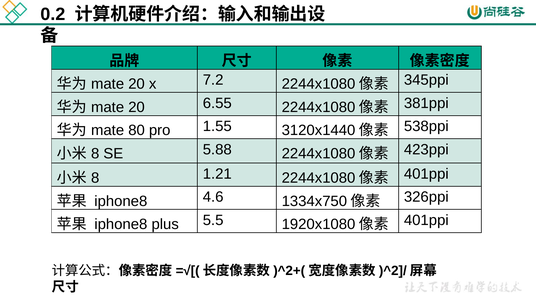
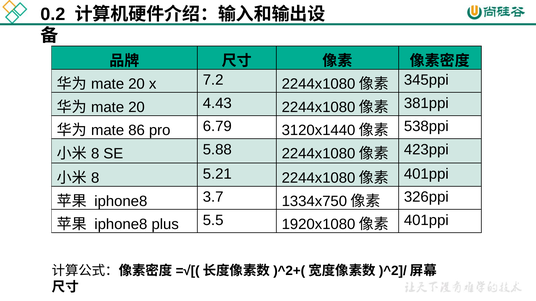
6.55: 6.55 -> 4.43 (217, 103)
80: 80 -> 86 (137, 131)
1.55: 1.55 -> 6.79 (217, 127)
1.21: 1.21 -> 5.21 (217, 174)
4.6: 4.6 -> 3.7 (213, 197)
